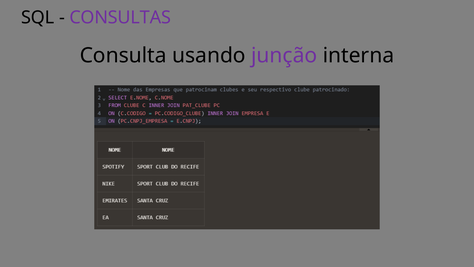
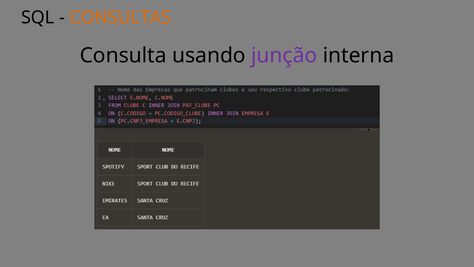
CONSULTAS colour: purple -> orange (120, 18)
